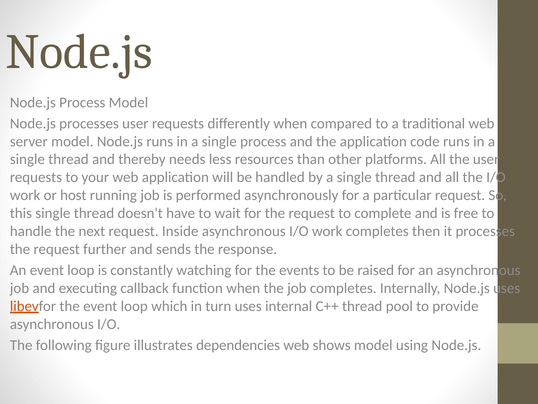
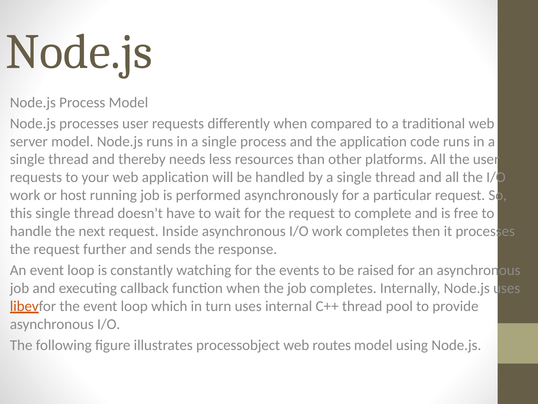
dependencies: dependencies -> processobject (238, 345)
shows: shows -> routes (332, 345)
